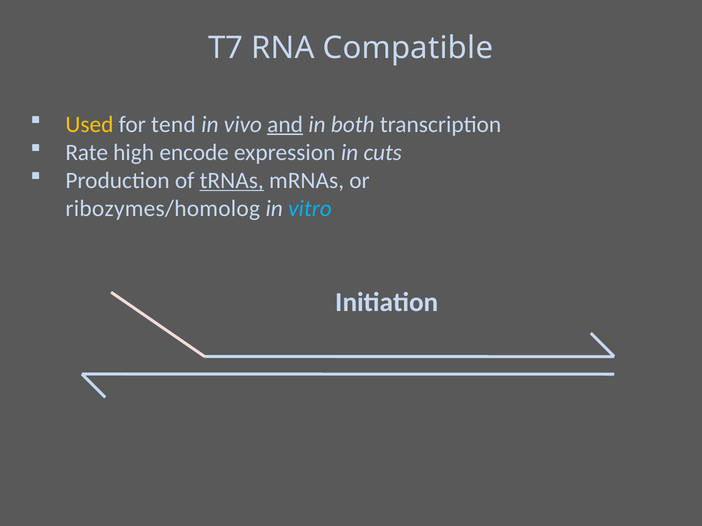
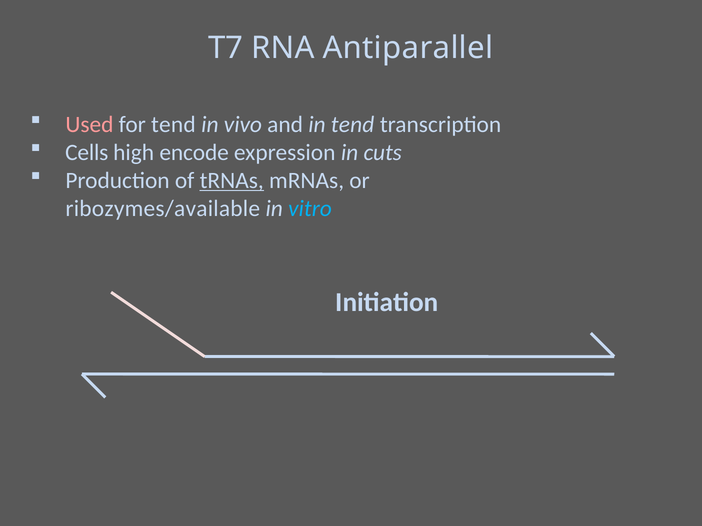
Compatible: Compatible -> Antiparallel (408, 48)
Used colour: yellow -> pink (89, 124)
and underline: present -> none (285, 124)
in both: both -> tend (353, 124)
Rate: Rate -> Cells (87, 152)
ribozymes/homolog: ribozymes/homolog -> ribozymes/available (163, 209)
